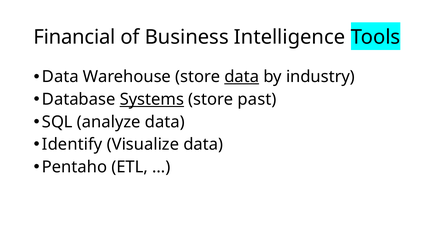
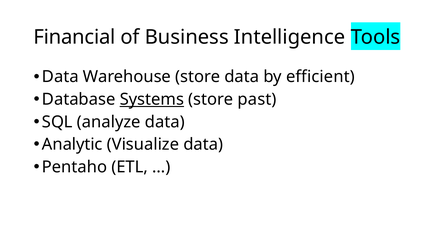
data underline: present -> none (242, 77)
industry: industry -> efficient (320, 77)
Identify: Identify -> Analytic (72, 144)
